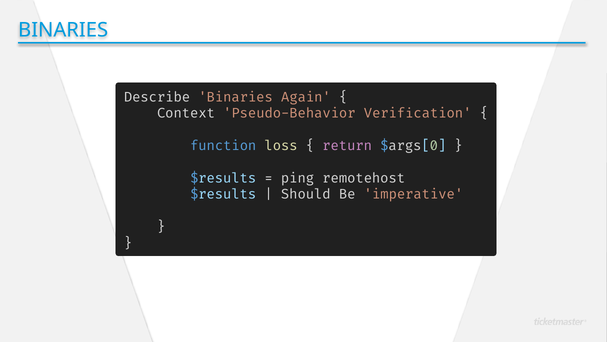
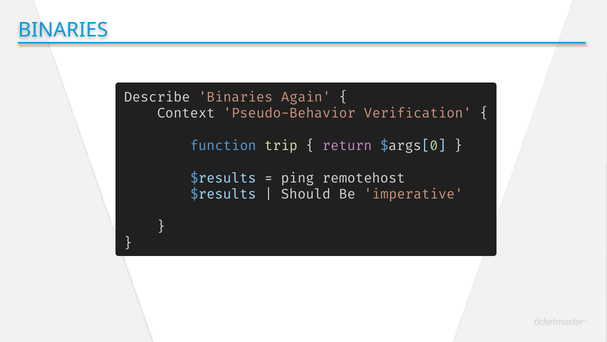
loss: loss -> trip (281, 146)
